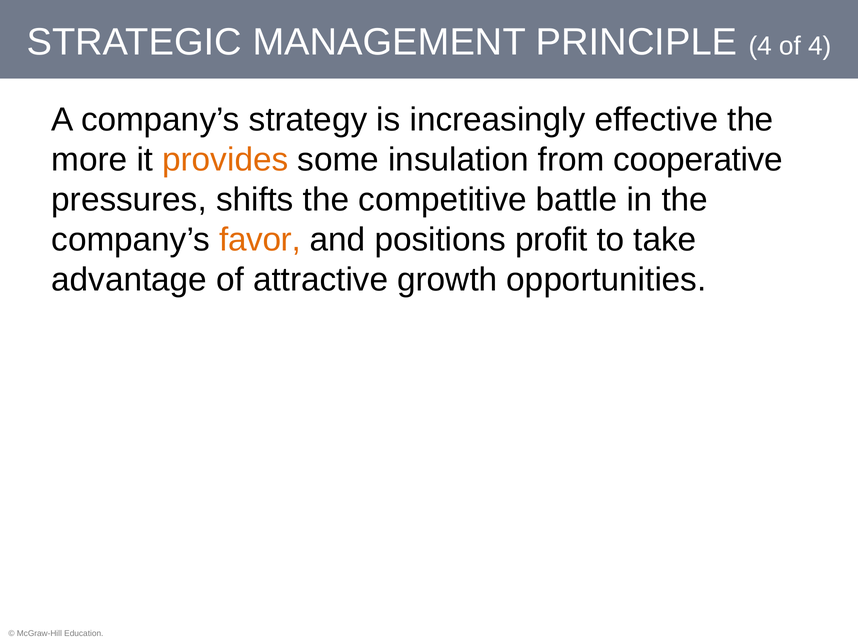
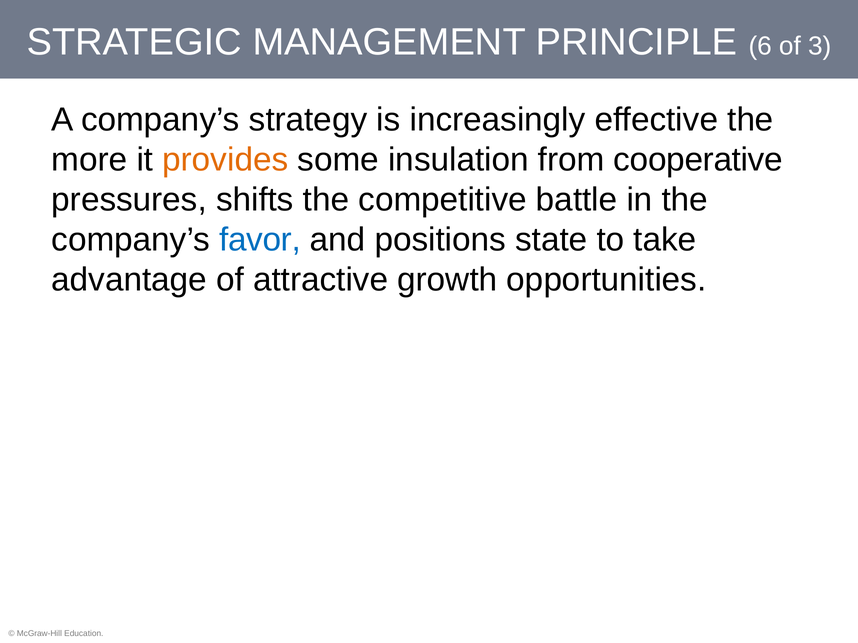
PRINCIPLE 4: 4 -> 6 (760, 46)
of 4: 4 -> 3 (820, 46)
favor colour: orange -> blue (260, 240)
profit: profit -> state (551, 240)
